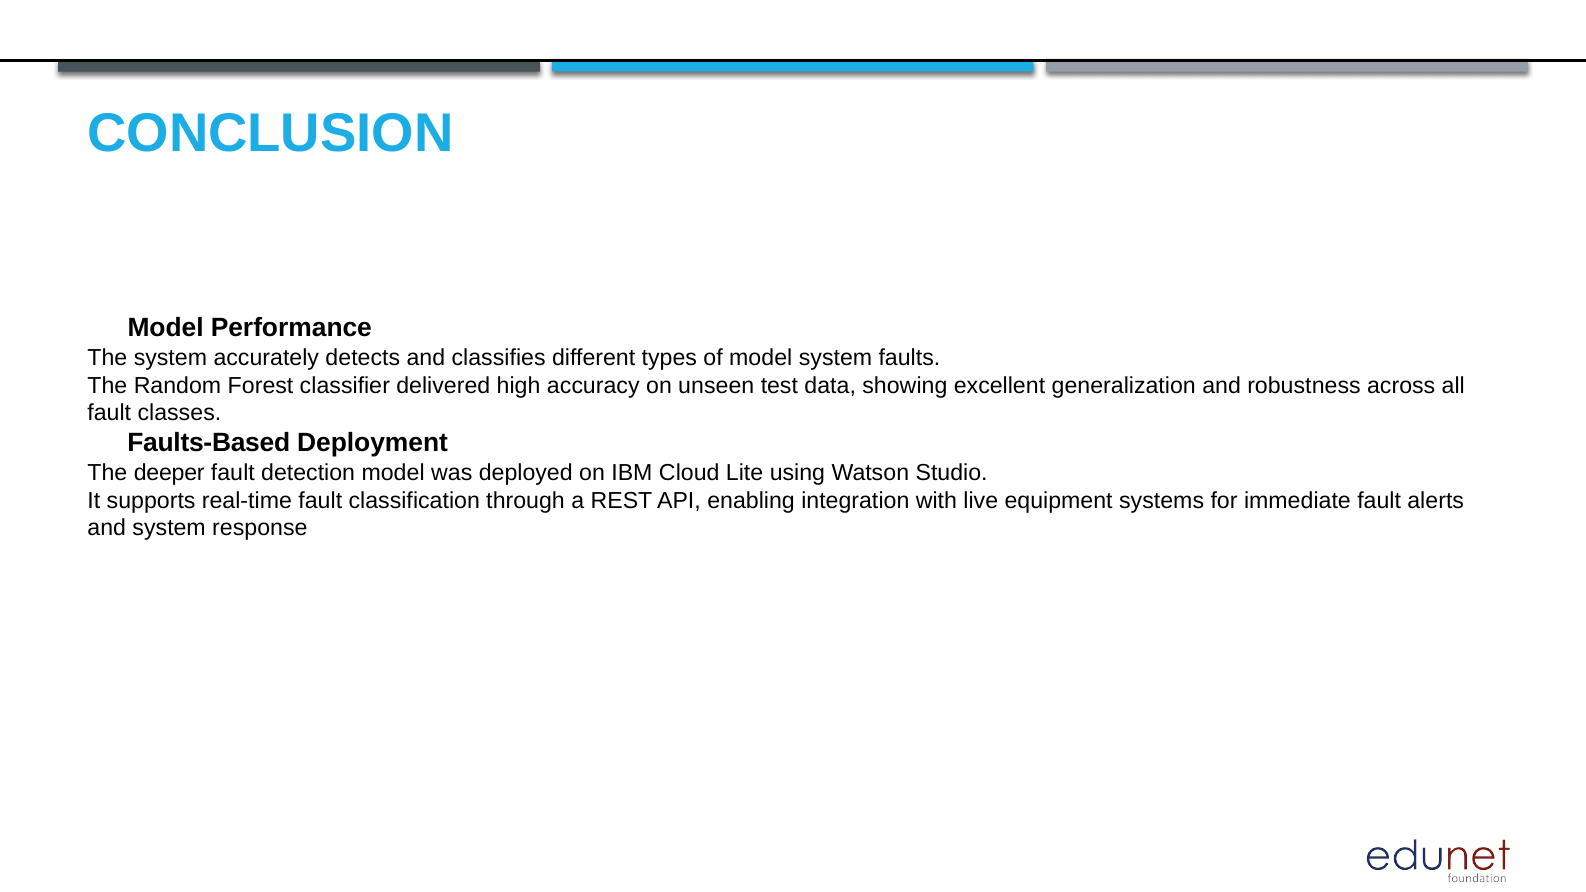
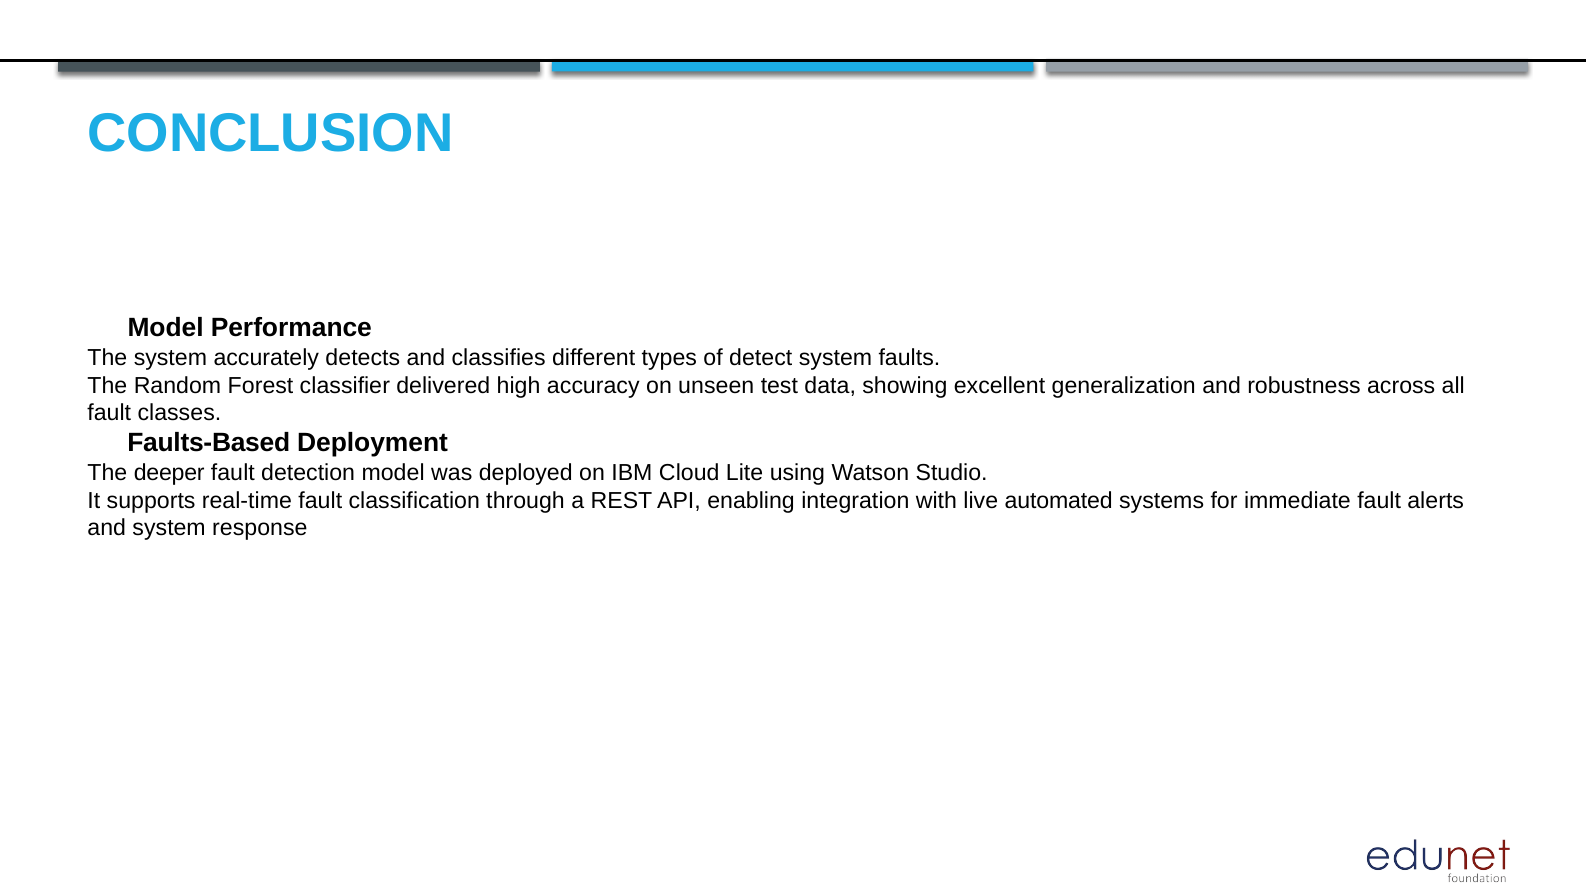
of model: model -> detect (761, 358)
equipment: equipment -> automated (1059, 501)
